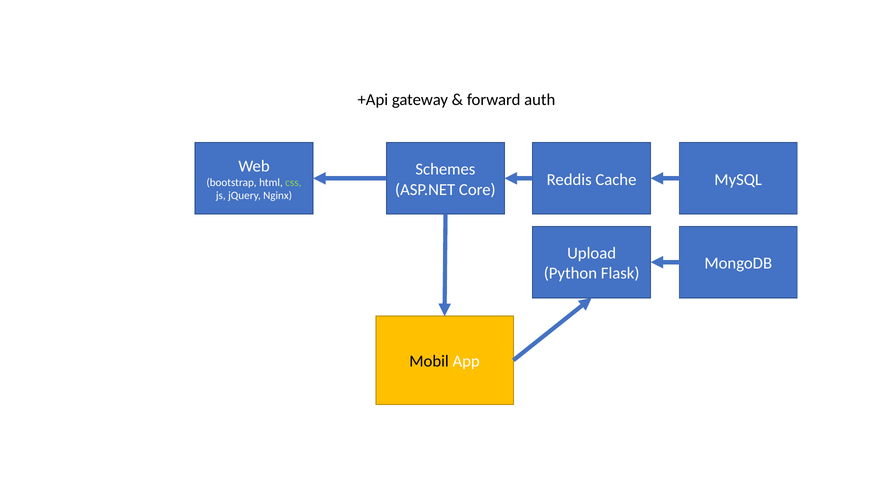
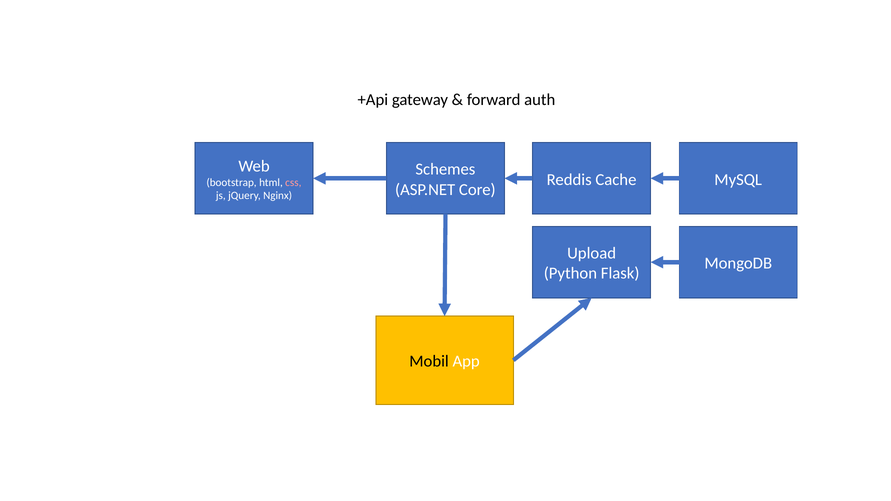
css colour: light green -> pink (293, 183)
